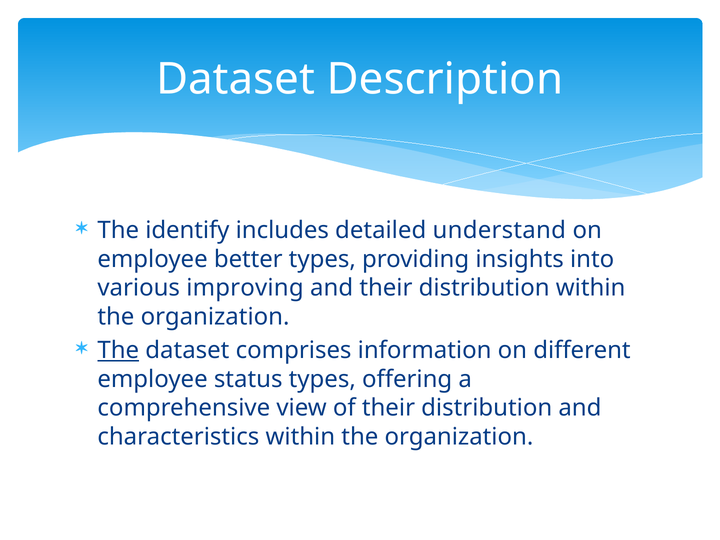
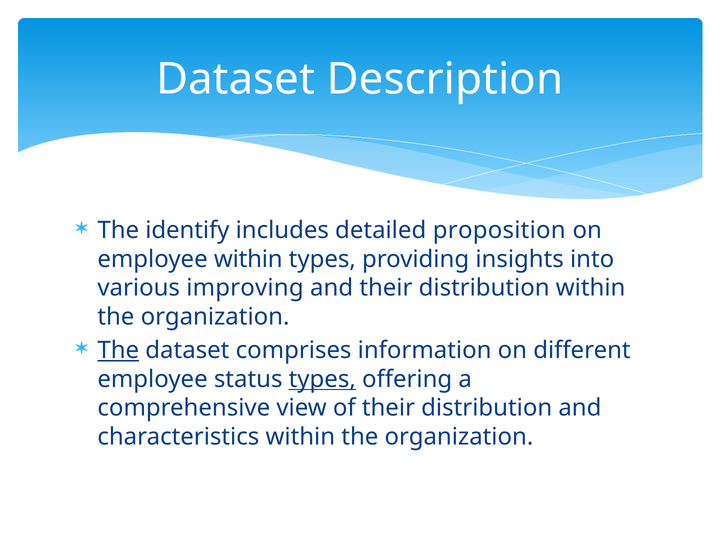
understand: understand -> proposition (499, 230)
employee better: better -> within (248, 259)
types underline: none -> present (322, 379)
